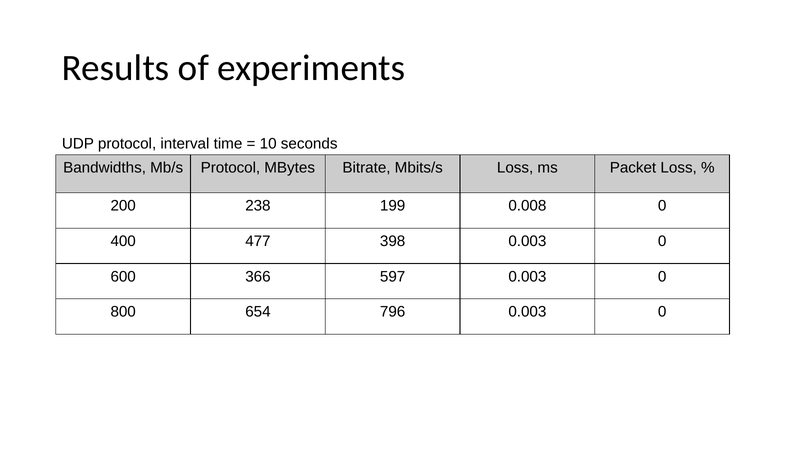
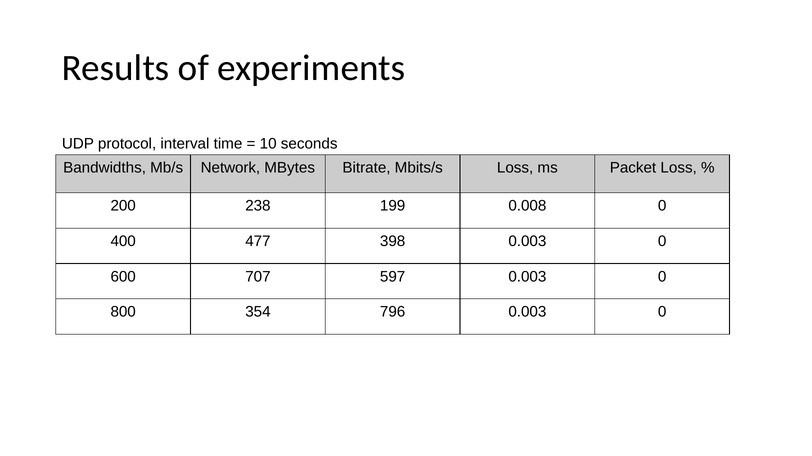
Mb/s Protocol: Protocol -> Network (230, 168)
366: 366 -> 707 (258, 277)
654: 654 -> 354 (258, 312)
